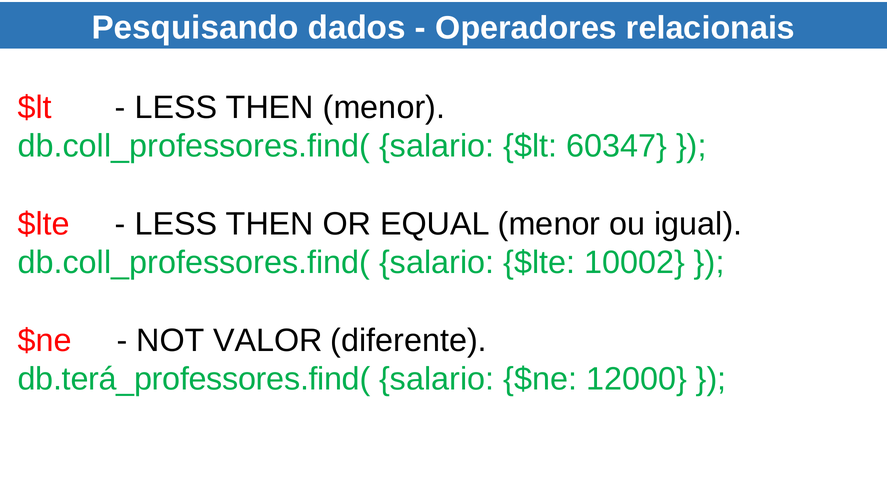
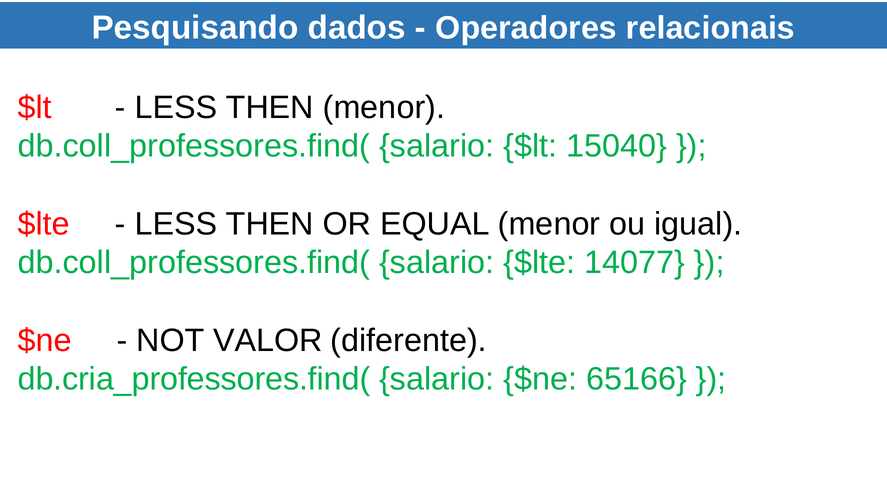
60347: 60347 -> 15040 (617, 146)
10002: 10002 -> 14077 (635, 263)
db.terá_professores.find(: db.terá_professores.find( -> db.cria_professores.find( (194, 379)
12000: 12000 -> 65166 (636, 379)
